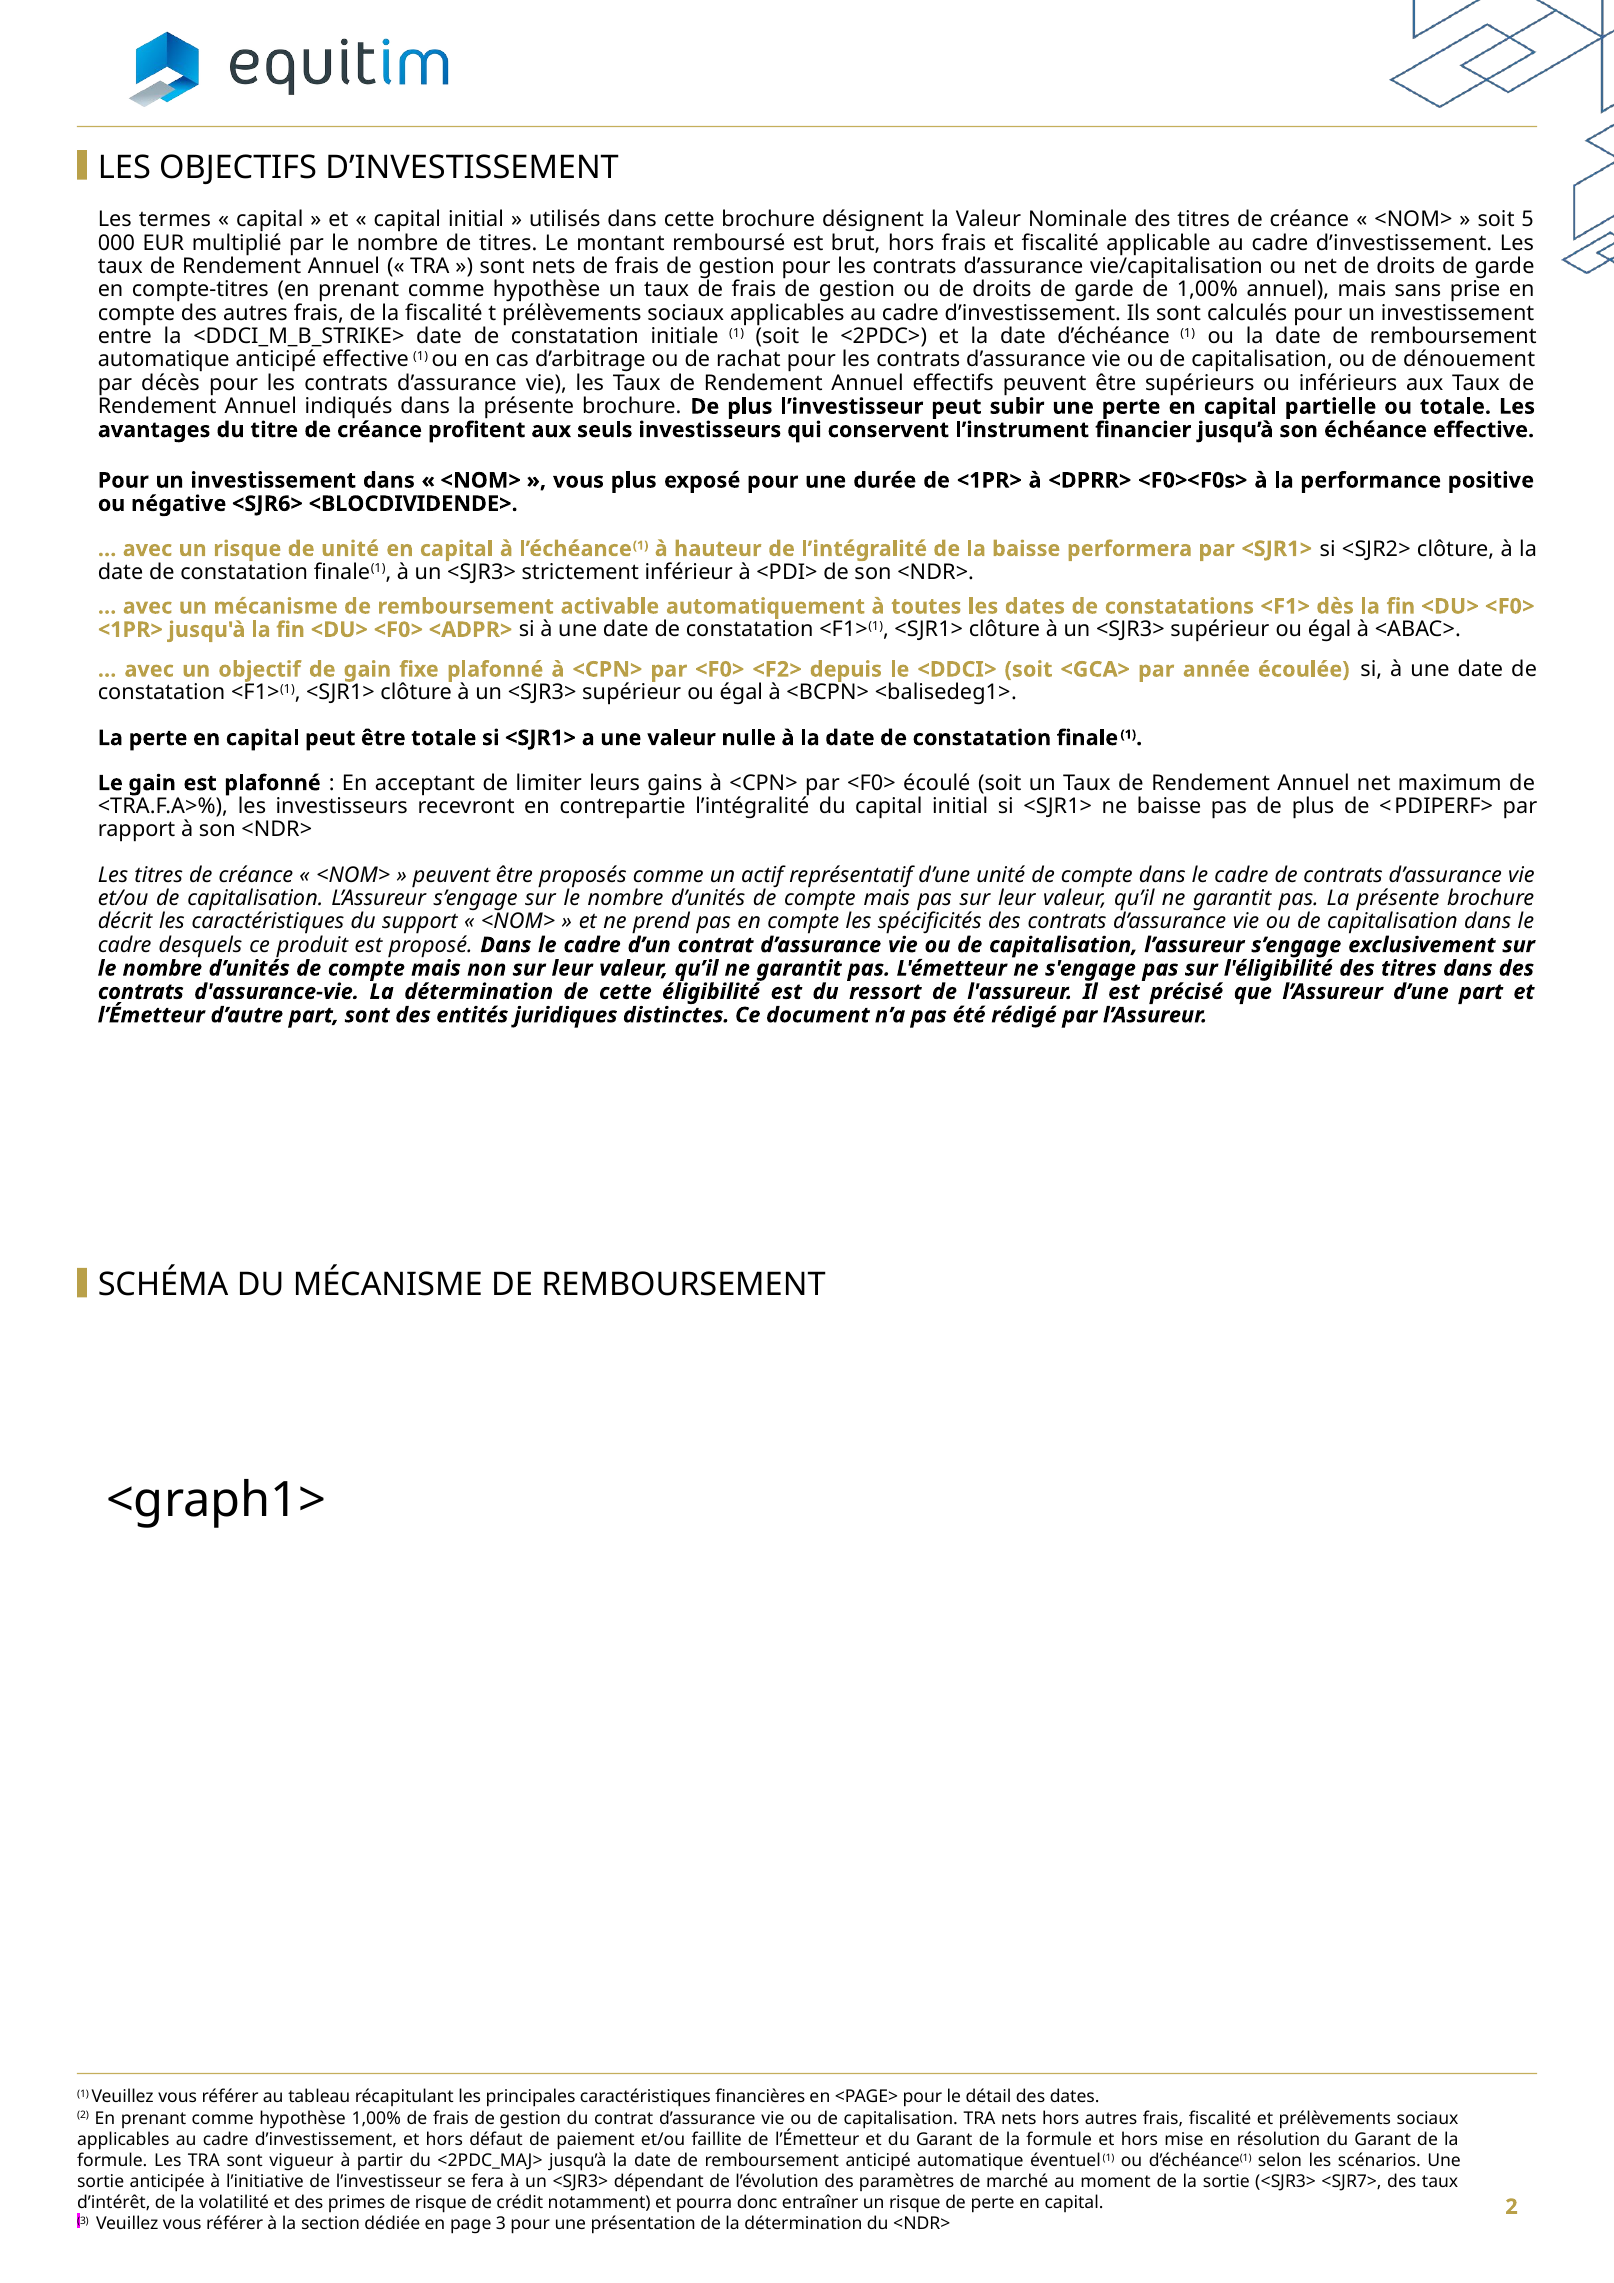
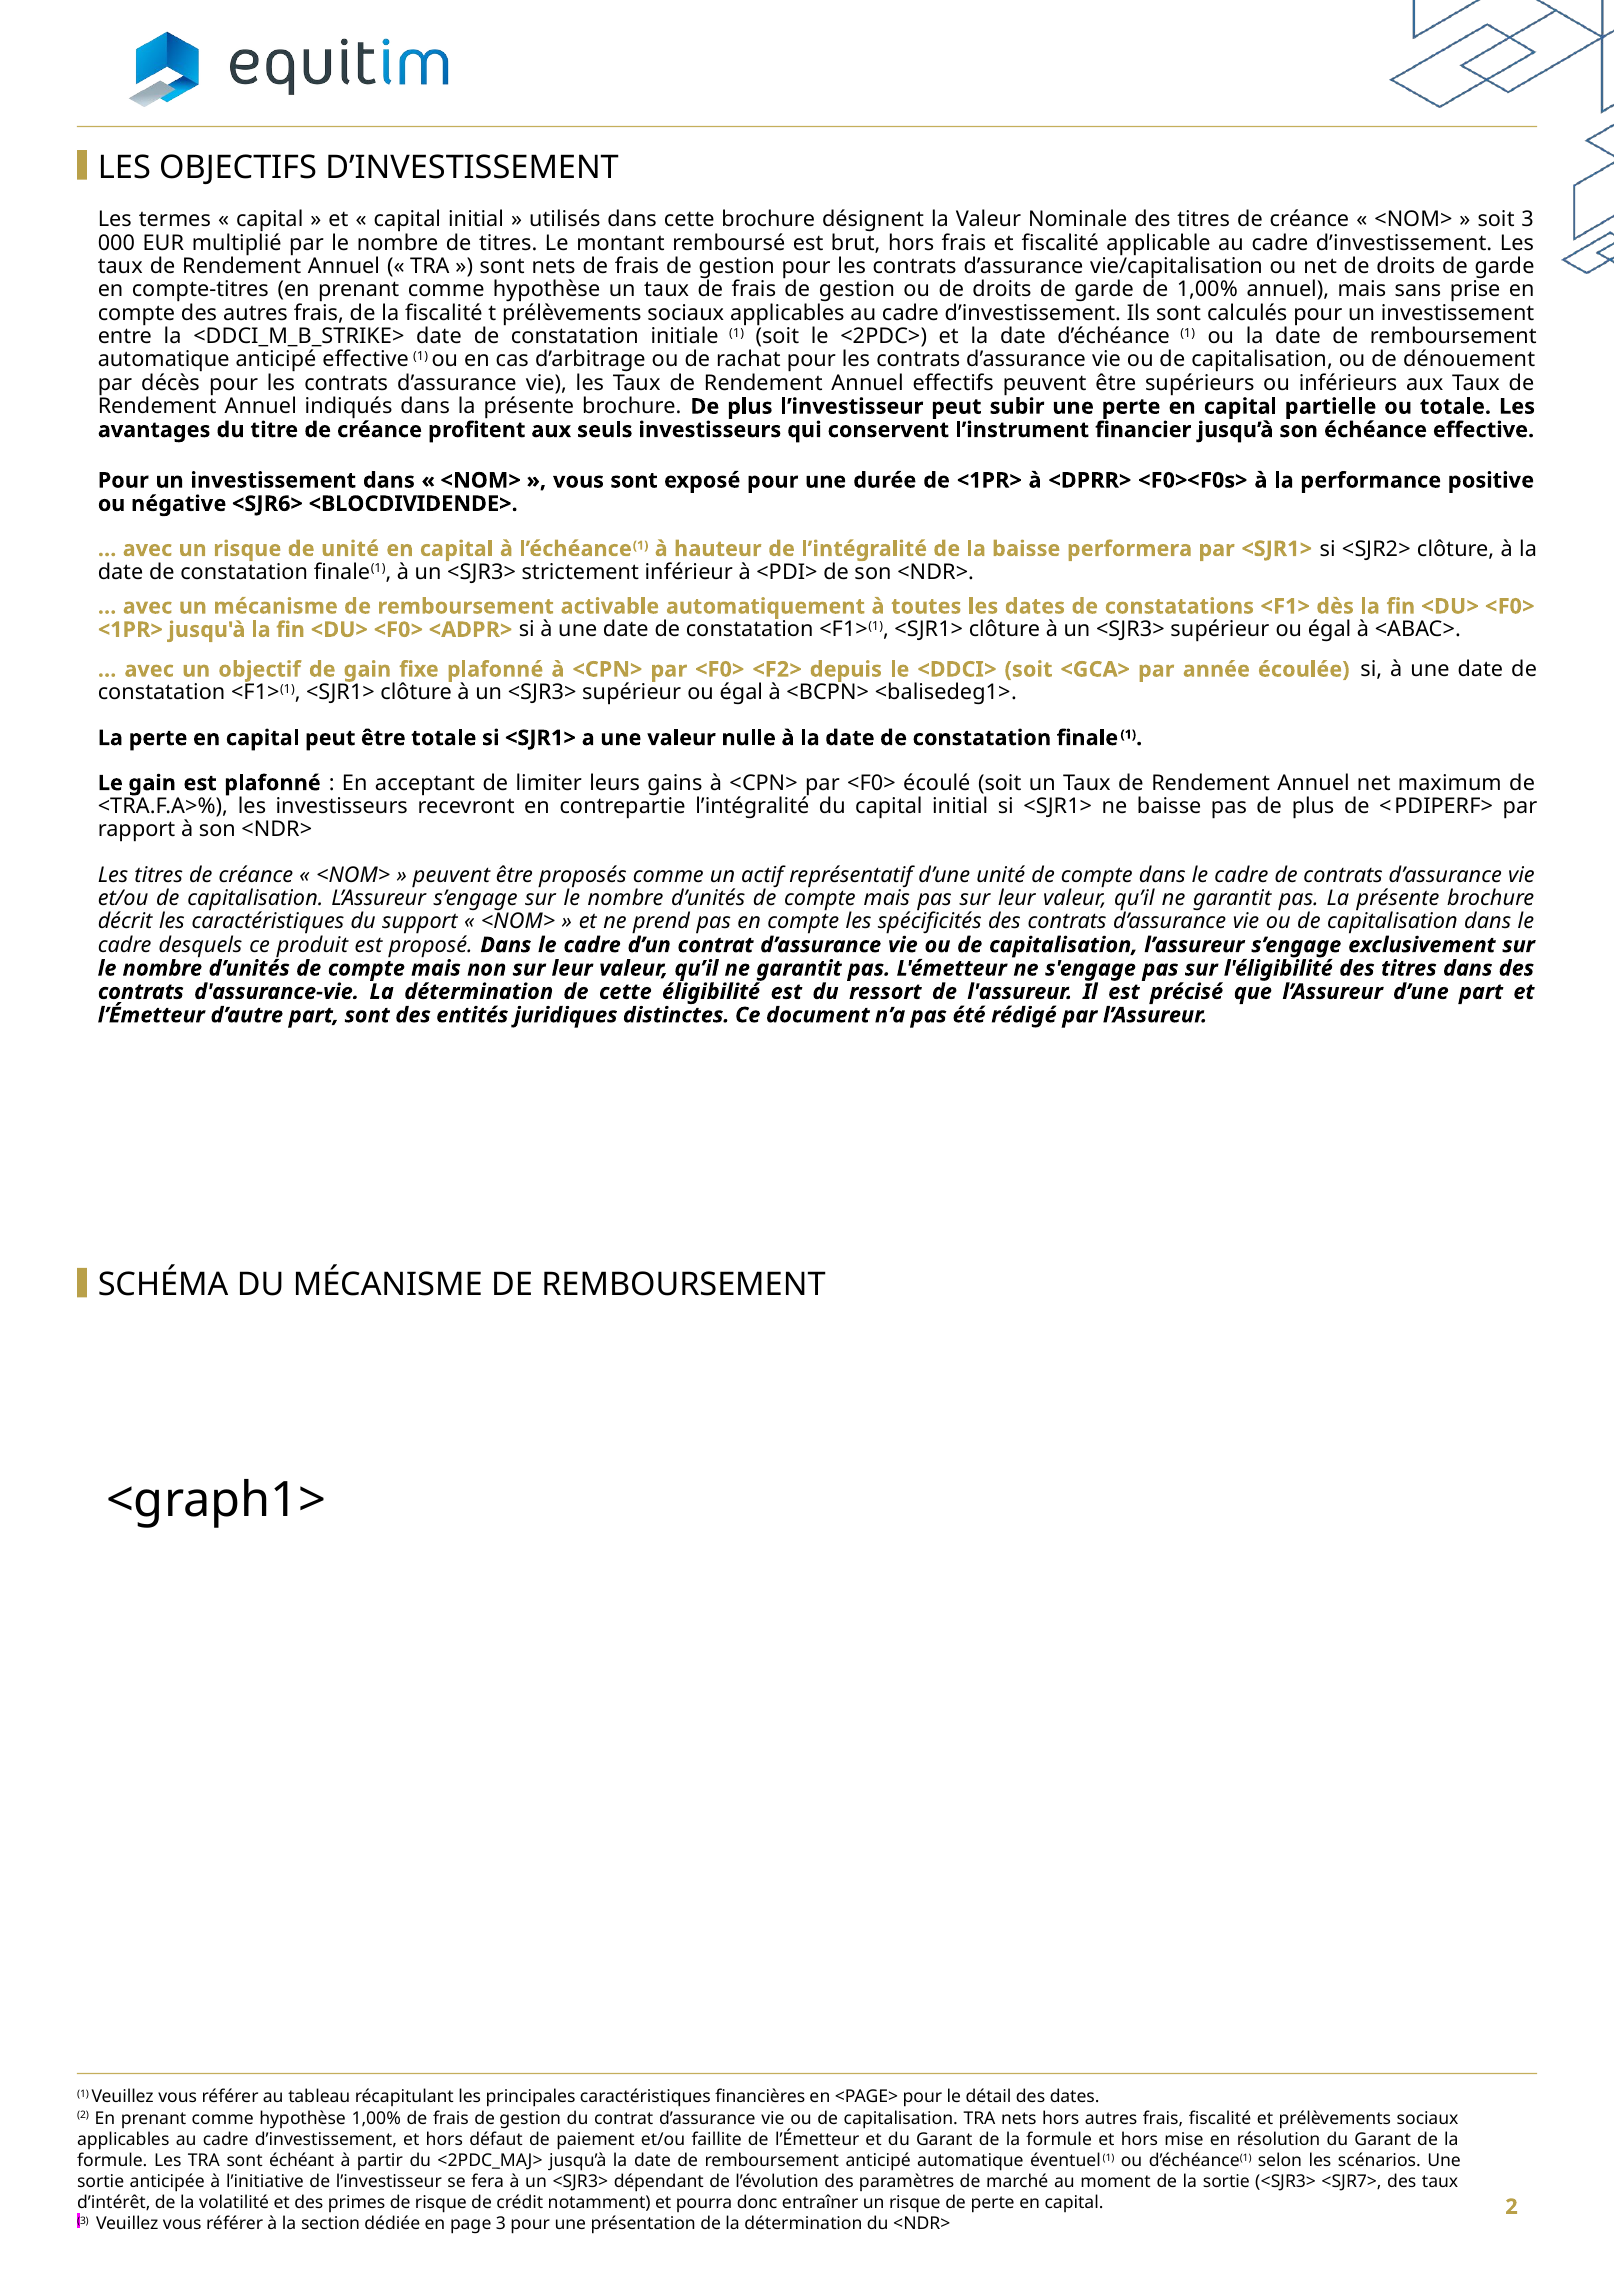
soit 5: 5 -> 3 (1528, 220)
vous plus: plus -> sont (634, 480)
vigueur: vigueur -> échéant (302, 2160)
